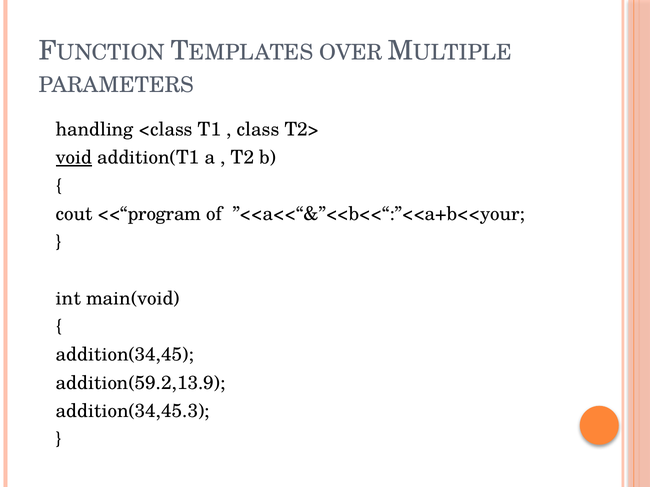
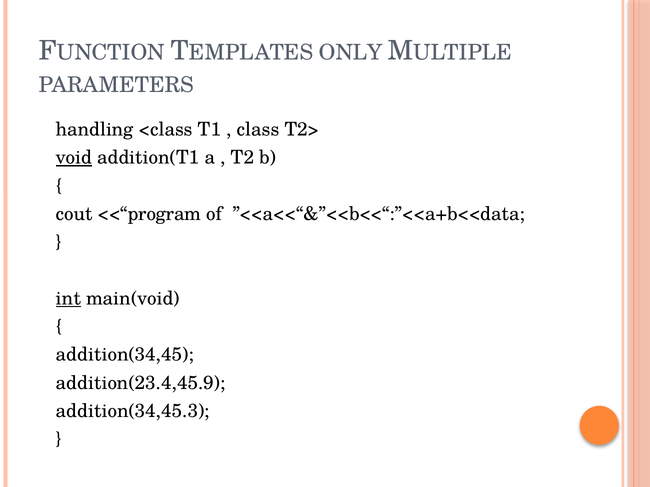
OVER: OVER -> ONLY (351, 52)
”<<a<<“&”<<b<<“:”<<a+b<<your: ”<<a<<“&”<<b<<“:”<<a+b<<your -> ”<<a<<“&”<<b<<“:”<<a+b<<data (379, 214)
int underline: none -> present (68, 299)
addition(59.2,13.9: addition(59.2,13.9 -> addition(23.4,45.9 (141, 383)
